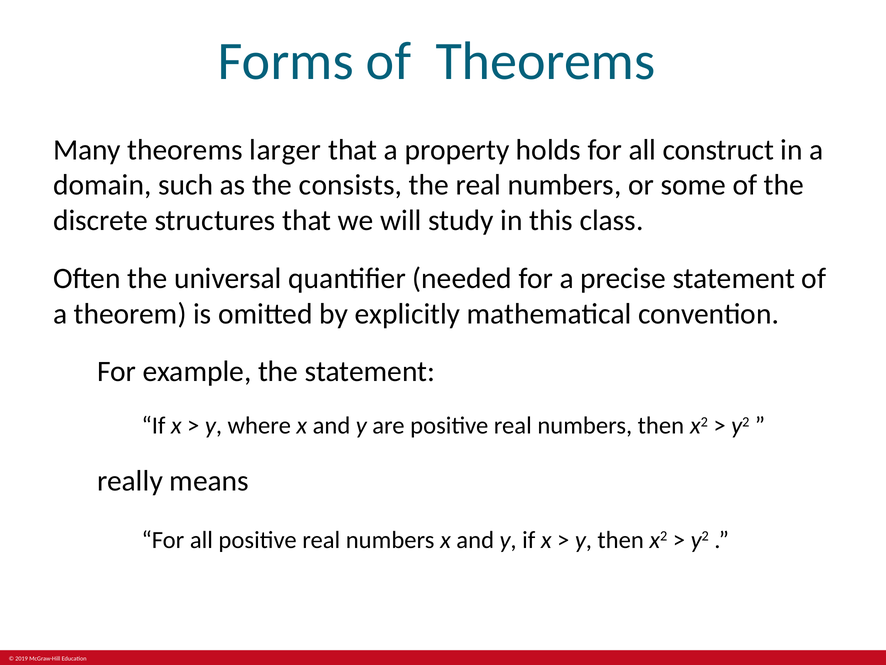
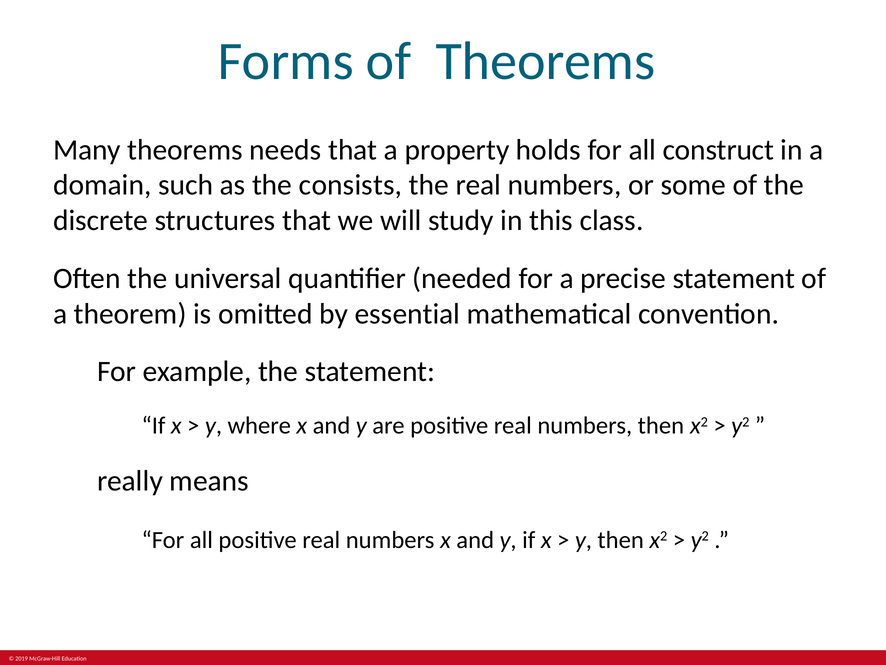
larger: larger -> needs (285, 150)
explicitly: explicitly -> essential (407, 314)
